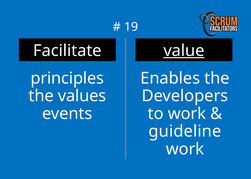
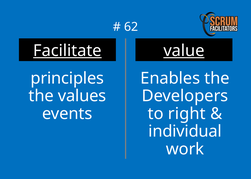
19: 19 -> 62 (131, 27)
Facilitate underline: none -> present (67, 51)
to work: work -> right (187, 114)
guideline: guideline -> individual (185, 131)
